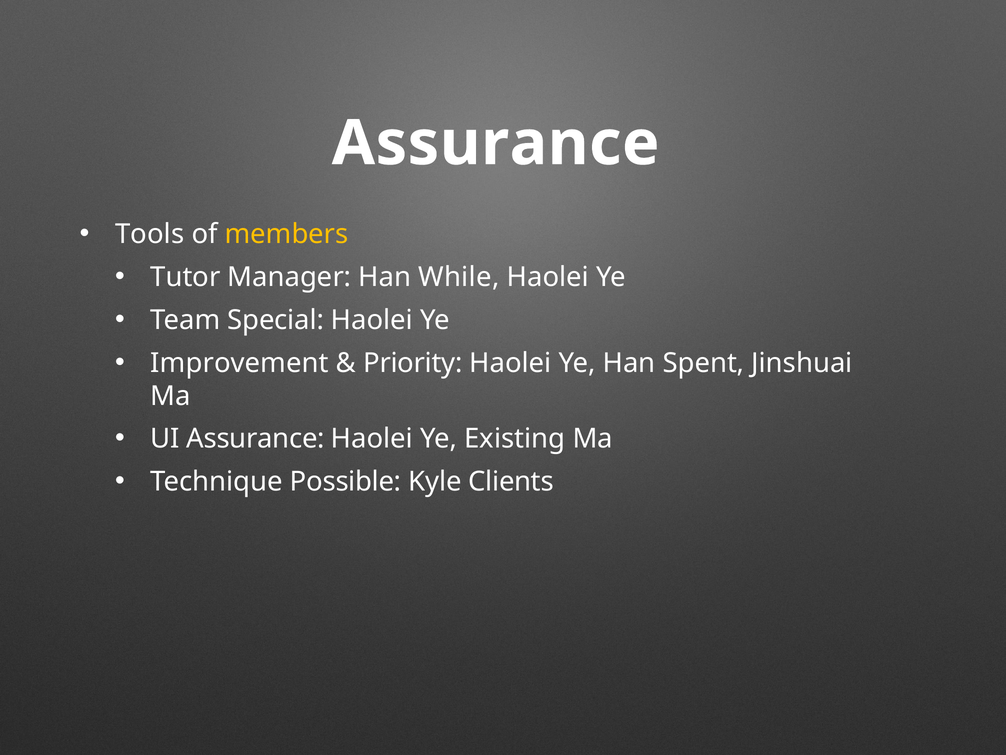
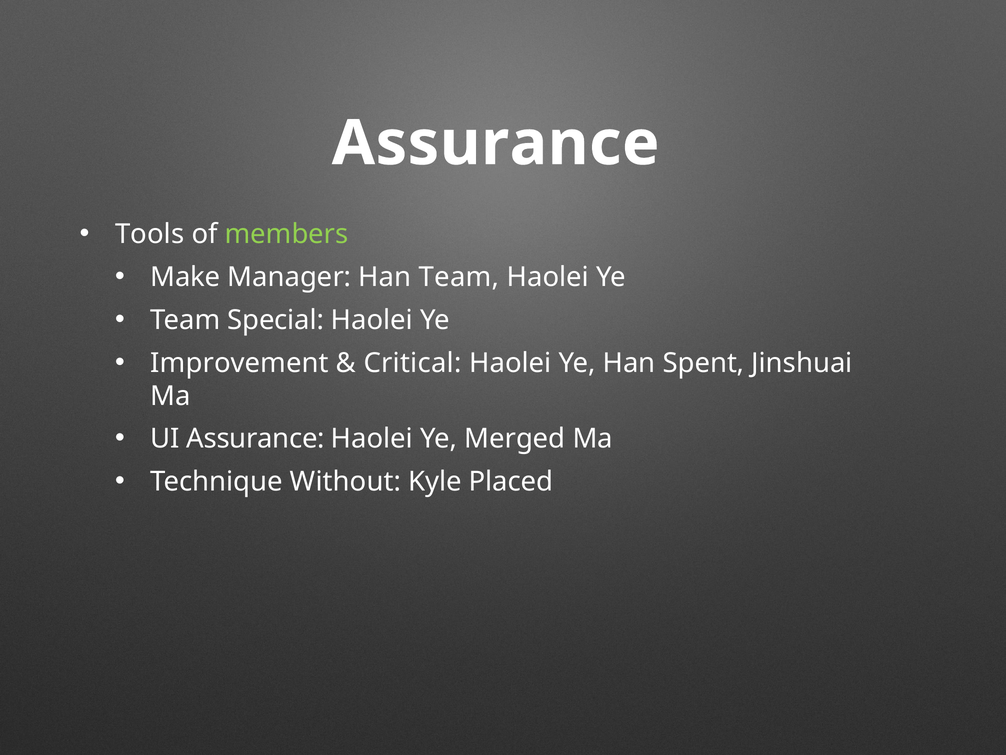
members colour: yellow -> light green (287, 234)
Tutor: Tutor -> Make (185, 277)
Han While: While -> Team (459, 277)
Priority: Priority -> Critical (413, 363)
Existing: Existing -> Merged (515, 439)
Possible: Possible -> Without (345, 481)
Clients: Clients -> Placed (511, 481)
